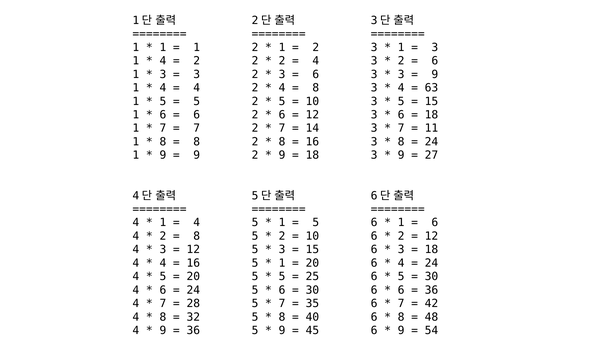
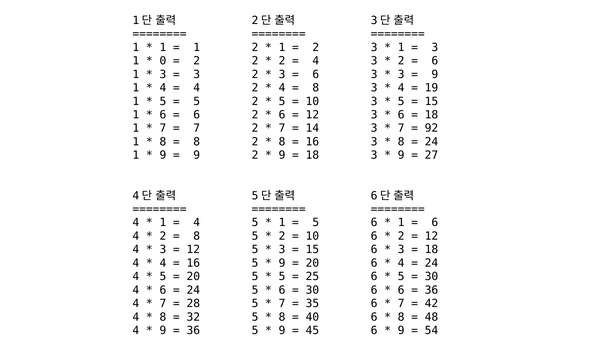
4: 4 -> 0 (163, 61)
63: 63 -> 19 (431, 88)
11: 11 -> 92 (431, 128)
1: 1 -> 9 (282, 263)
